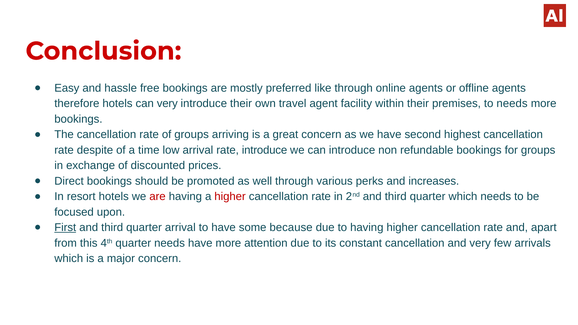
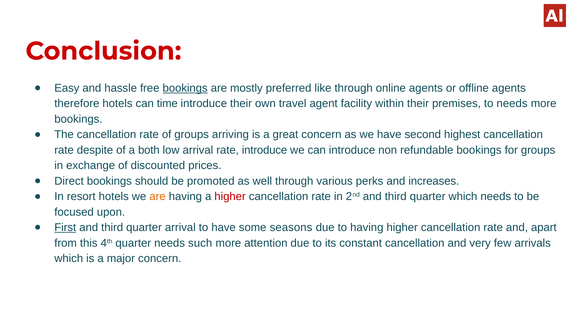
bookings underline: none -> present (185, 88)
can very: very -> time (167, 104)
time: time -> both (149, 150)
are colour: red -> orange (158, 197)
because: because -> seasons (291, 228)
needs have: have -> such (200, 243)
